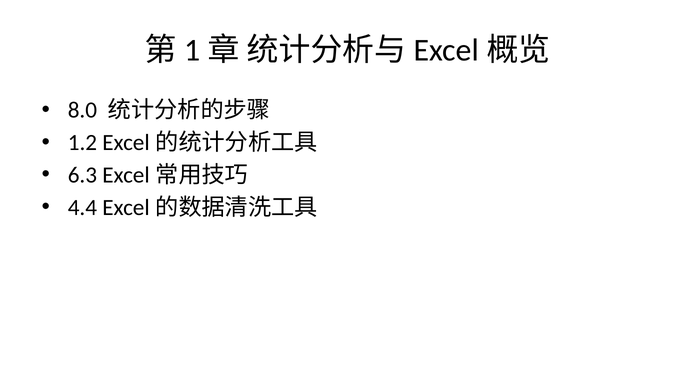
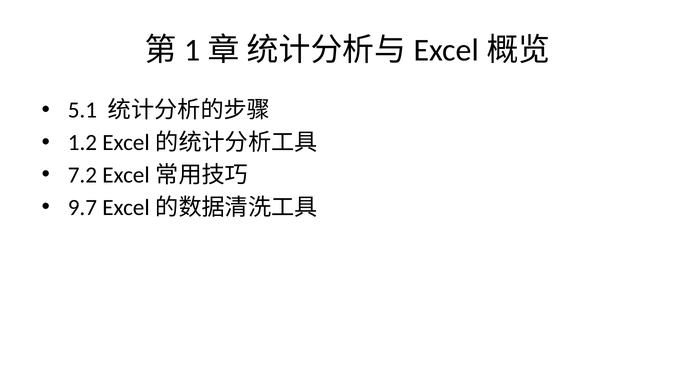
8.0: 8.0 -> 5.1 (82, 110)
6.3: 6.3 -> 7.2 (82, 175)
4.4: 4.4 -> 9.7 (82, 208)
